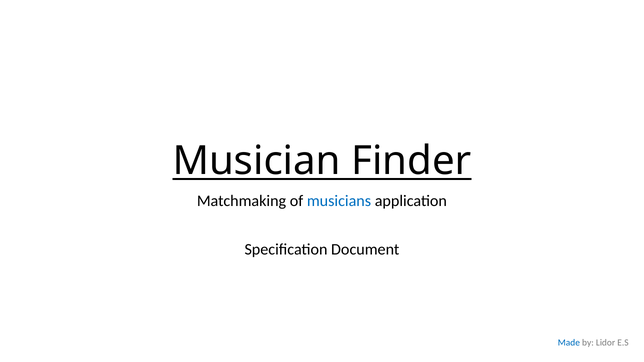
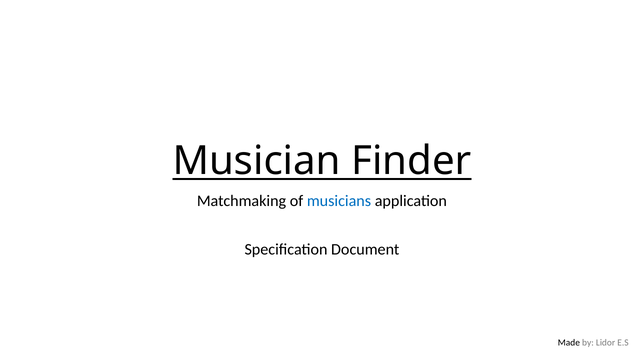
Made colour: blue -> black (569, 343)
